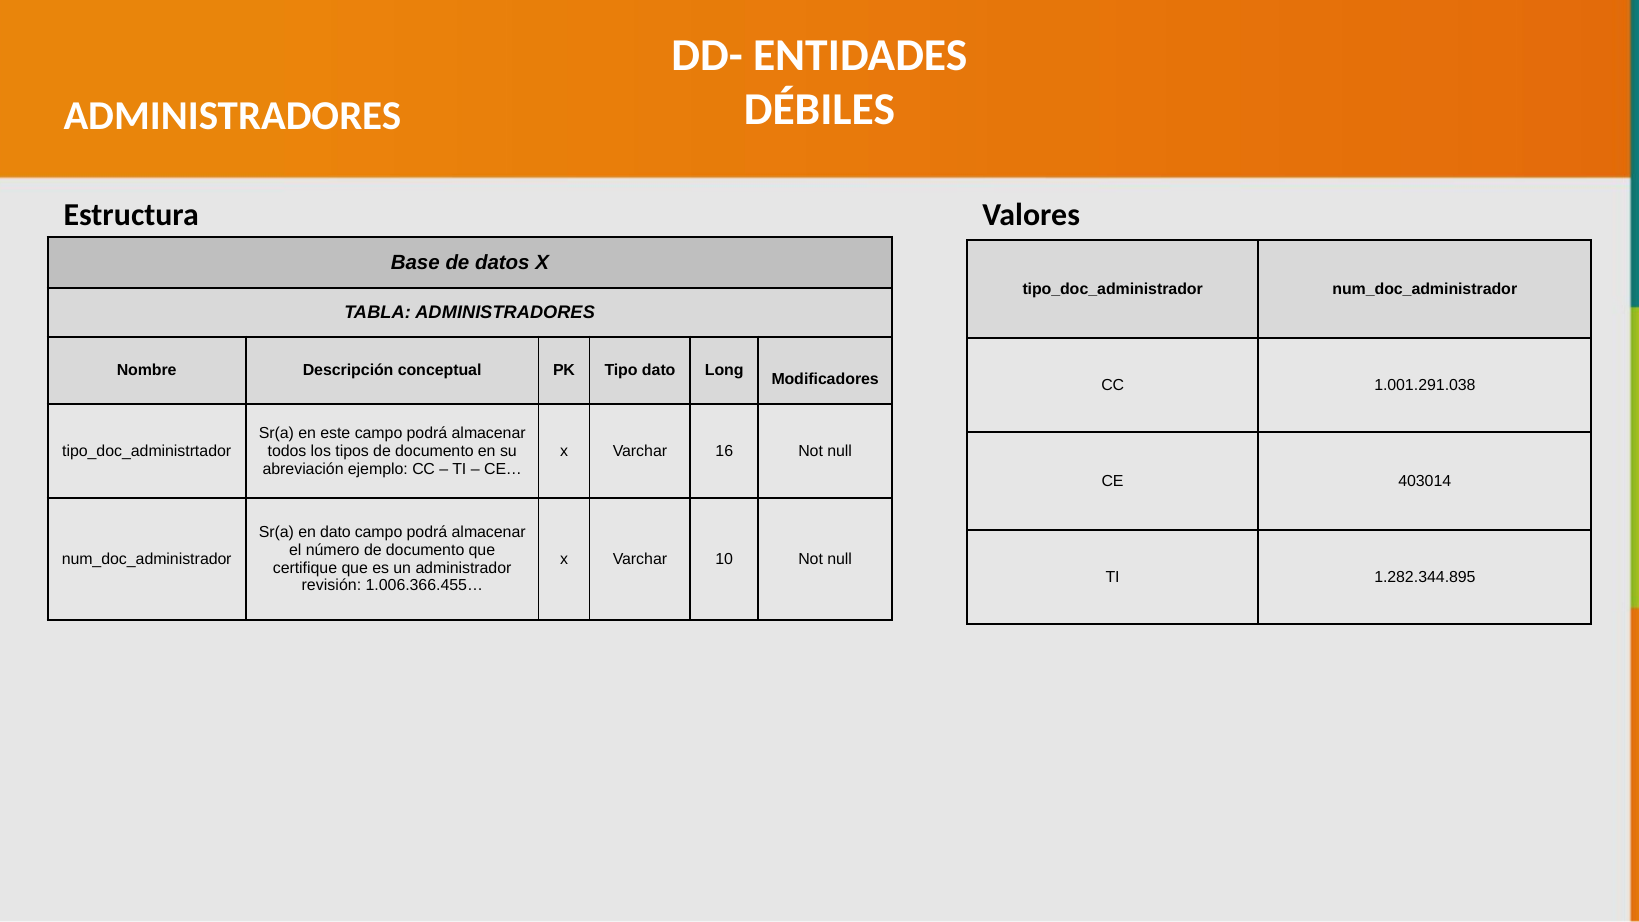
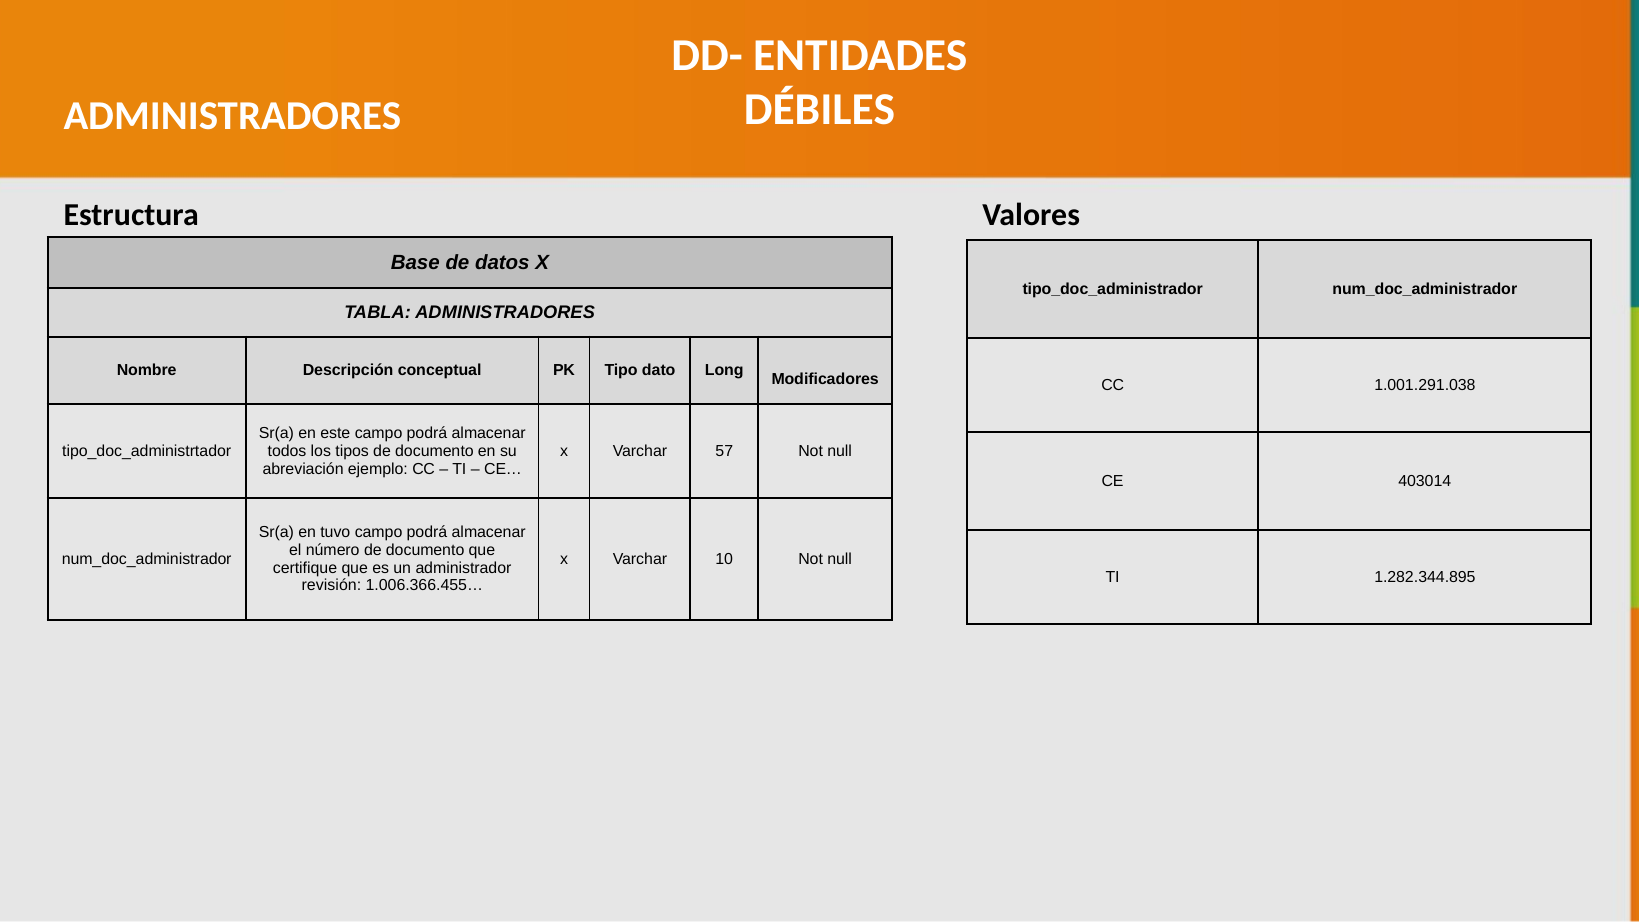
16: 16 -> 57 (724, 451)
en dato: dato -> tuvo (335, 532)
